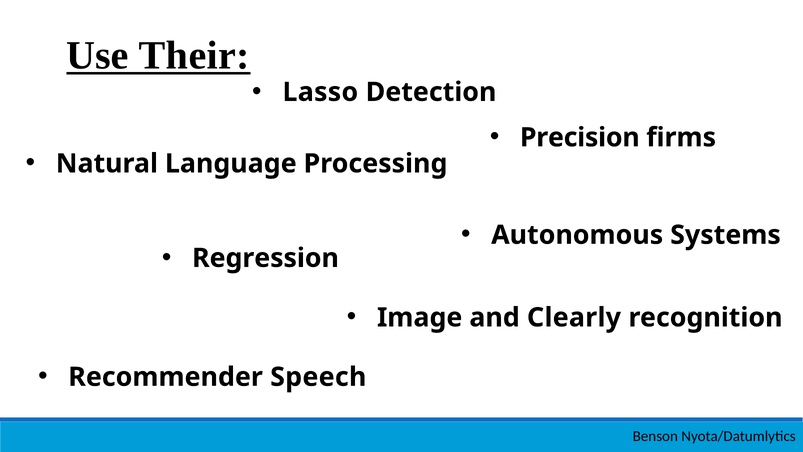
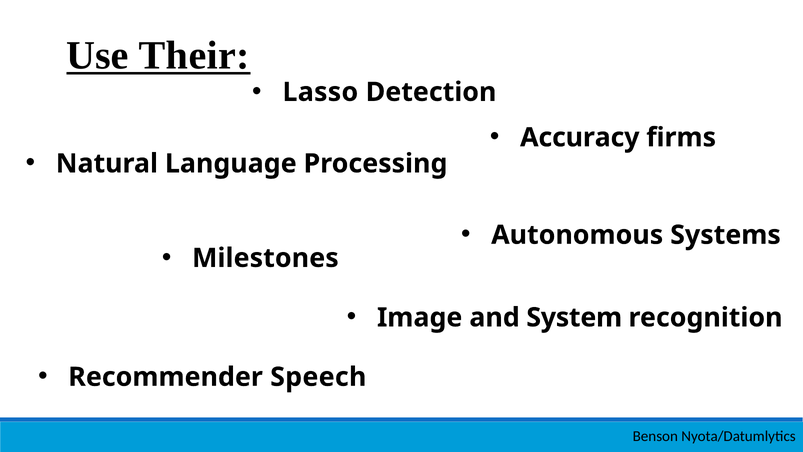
Precision: Precision -> Accuracy (580, 137)
Regression: Regression -> Milestones (265, 258)
Clearly: Clearly -> System (574, 317)
